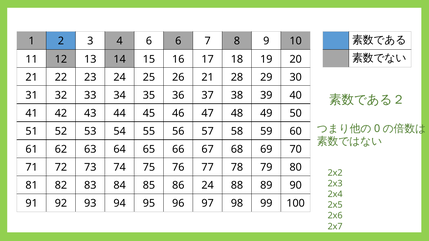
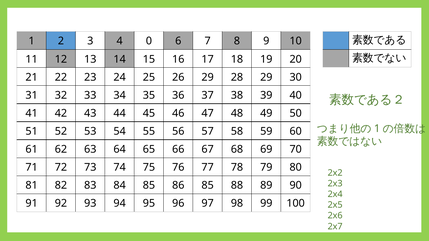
4 6: 6 -> 0 (149, 41)
26 21: 21 -> 29 (208, 77)
0: 0 -> 1 (377, 129)
86 24: 24 -> 85 (208, 185)
